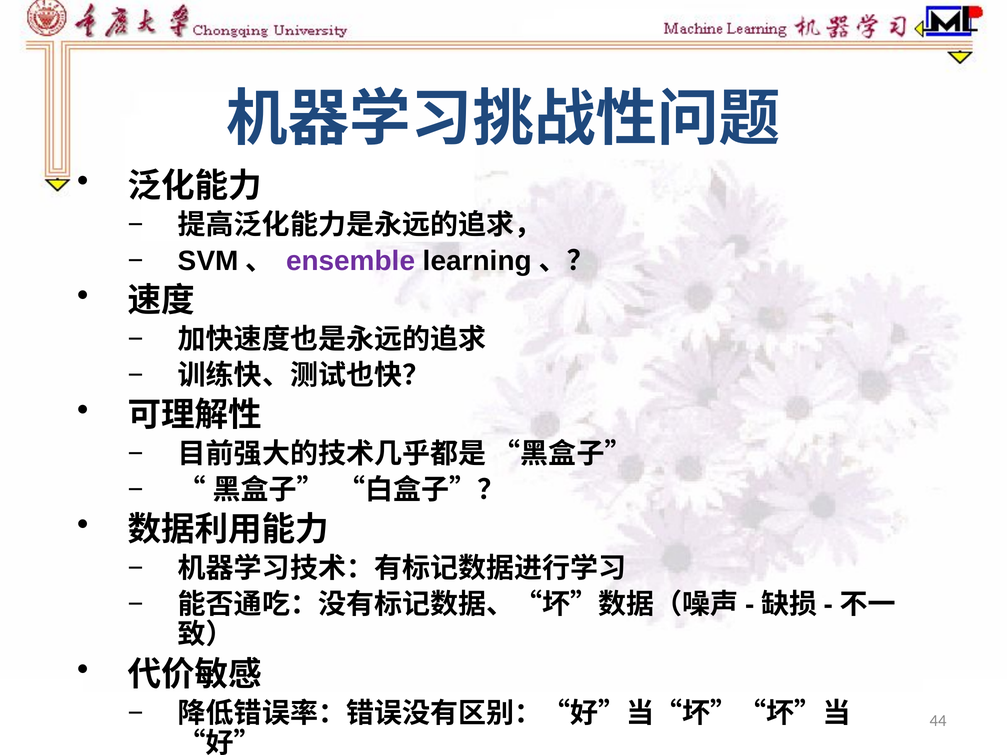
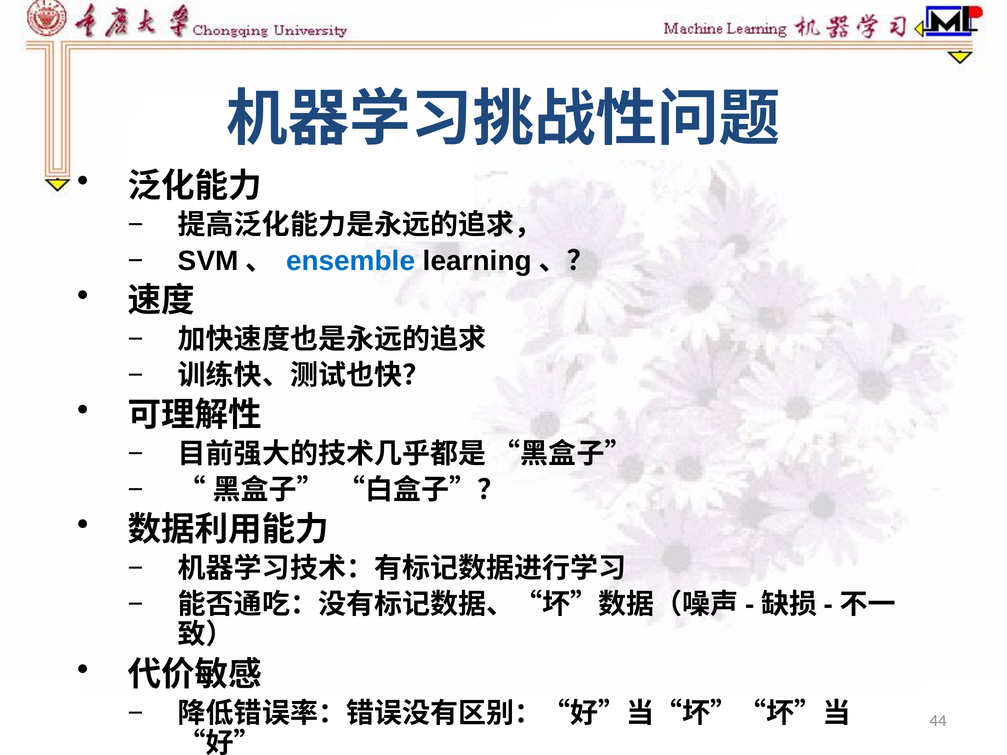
ensemble colour: purple -> blue (351, 261)
